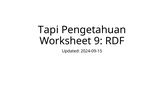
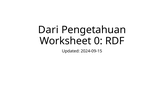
Tapi: Tapi -> Dari (48, 30)
9: 9 -> 0 (98, 41)
